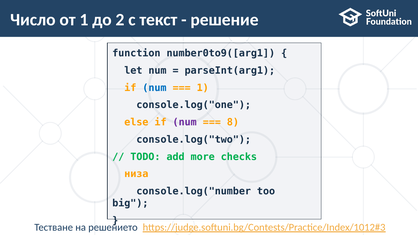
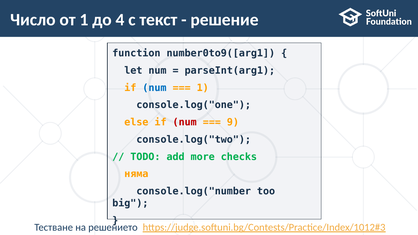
2: 2 -> 4 (120, 20)
num colour: purple -> red (185, 122)
8: 8 -> 9 (233, 122)
низа: низа -> няма (136, 174)
